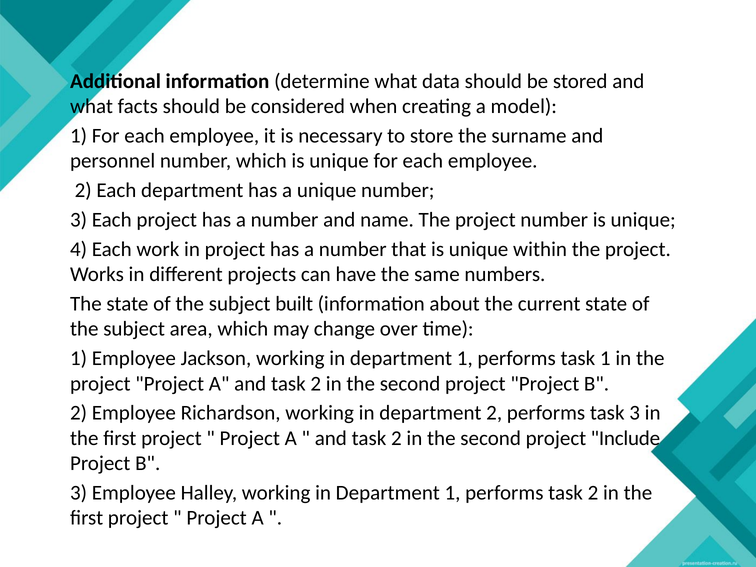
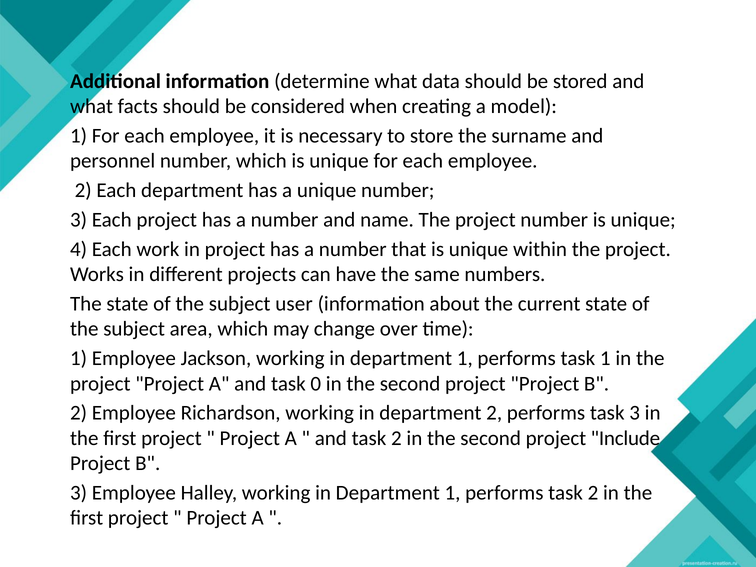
built: built -> user (294, 304)
A and task 2: 2 -> 0 (316, 384)
